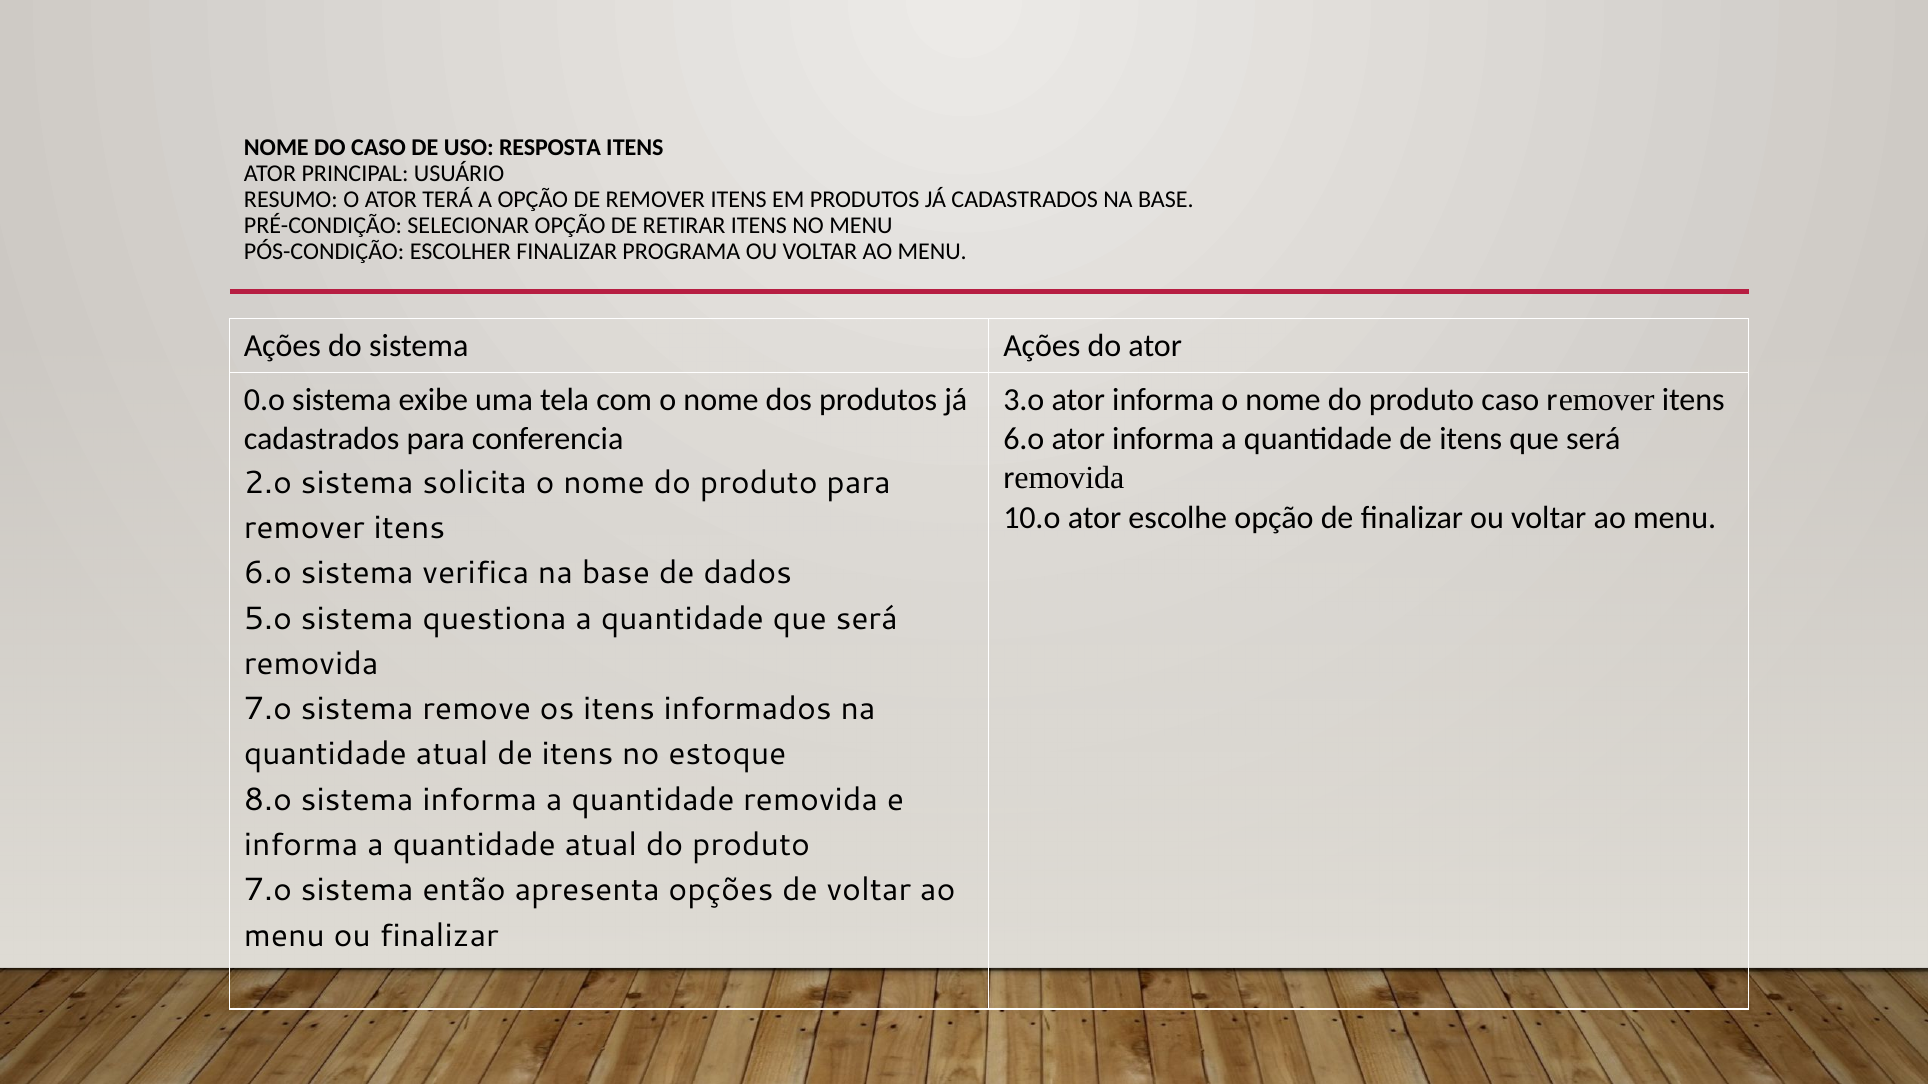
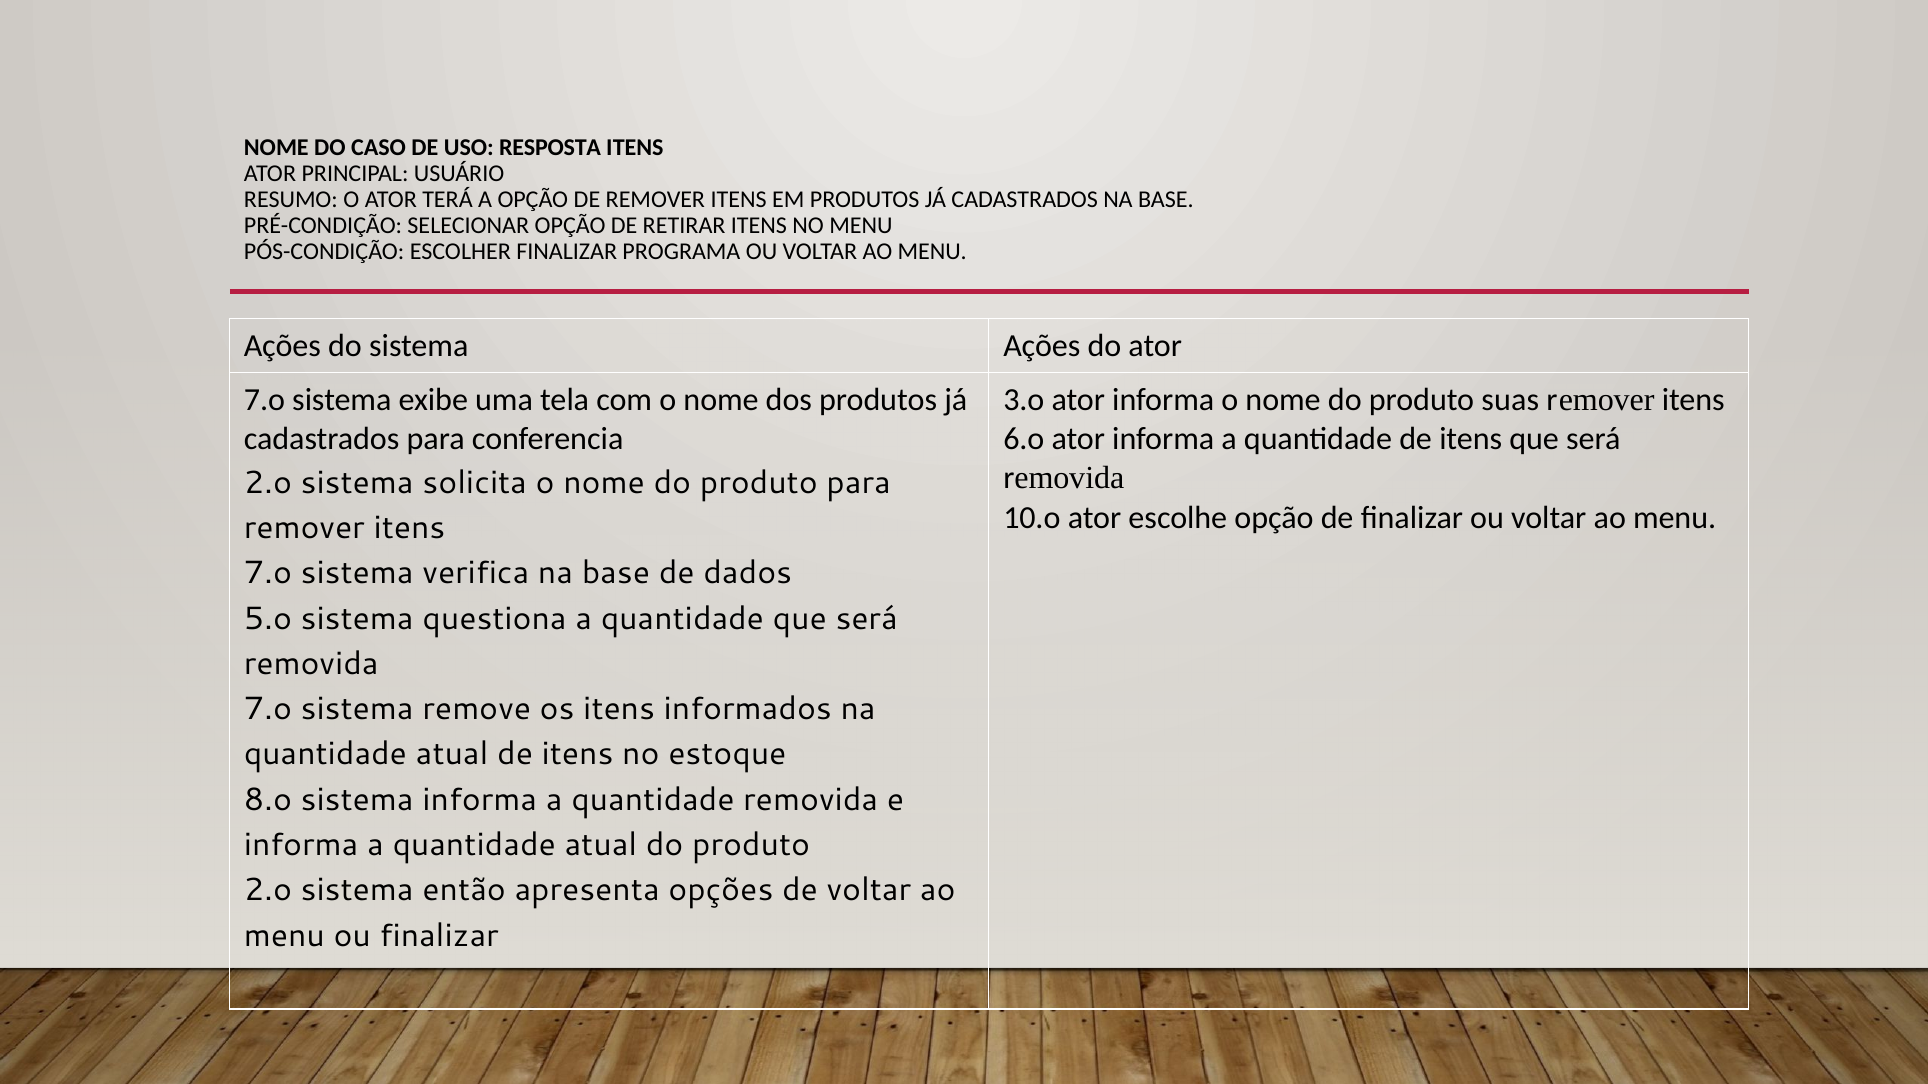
0.o: 0.o -> 7.o (264, 400)
produto caso: caso -> suas (1510, 400)
6.o: 6.o -> 7.o (268, 573)
7.o: 7.o -> 2.o (268, 891)
